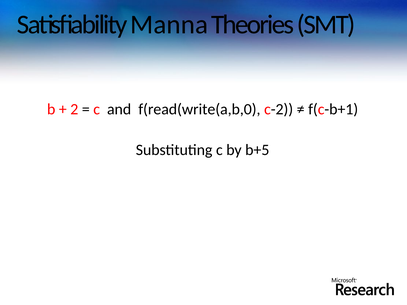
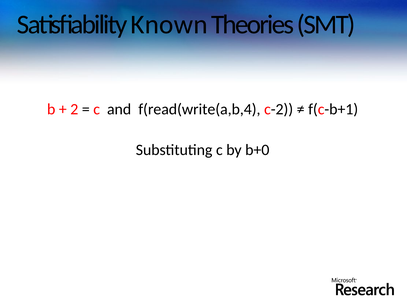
Manna: Manna -> Known (169, 25)
f(read(write(a,b,0: f(read(write(a,b,0 -> f(read(write(a,b,4 (199, 110)
b+5: b+5 -> b+0 (257, 150)
